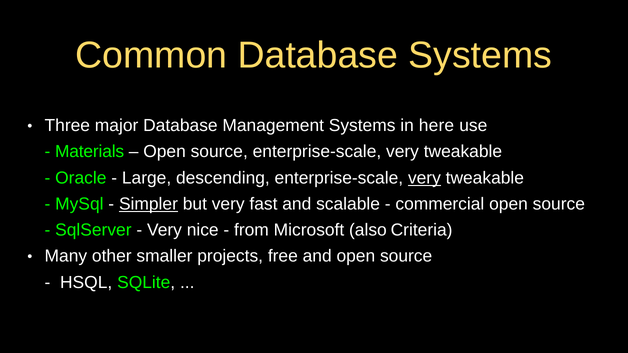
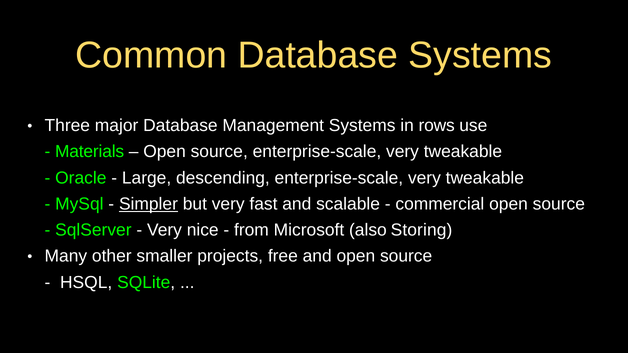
here: here -> rows (437, 126)
very underline: present -> none (424, 178)
Criteria: Criteria -> Storing (422, 230)
